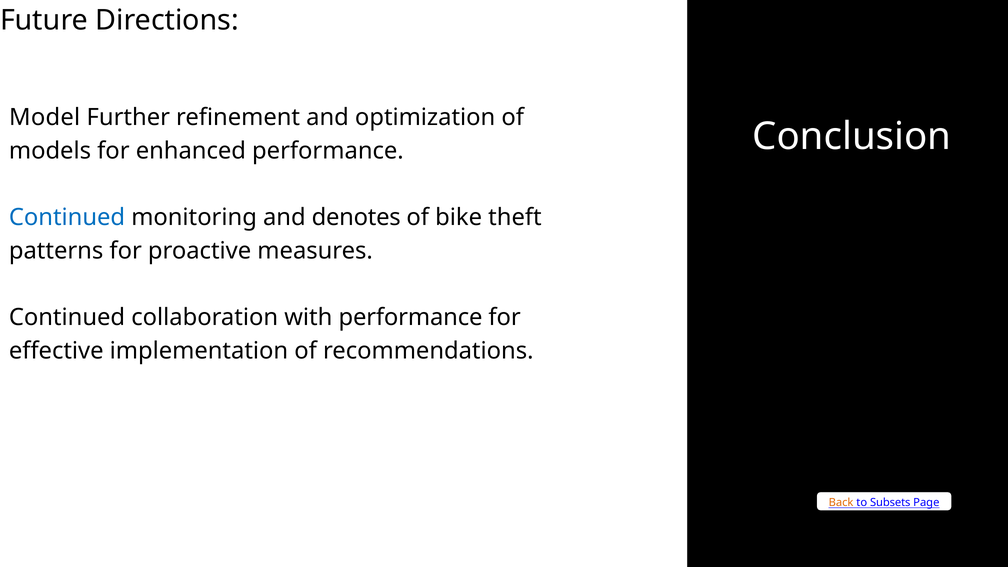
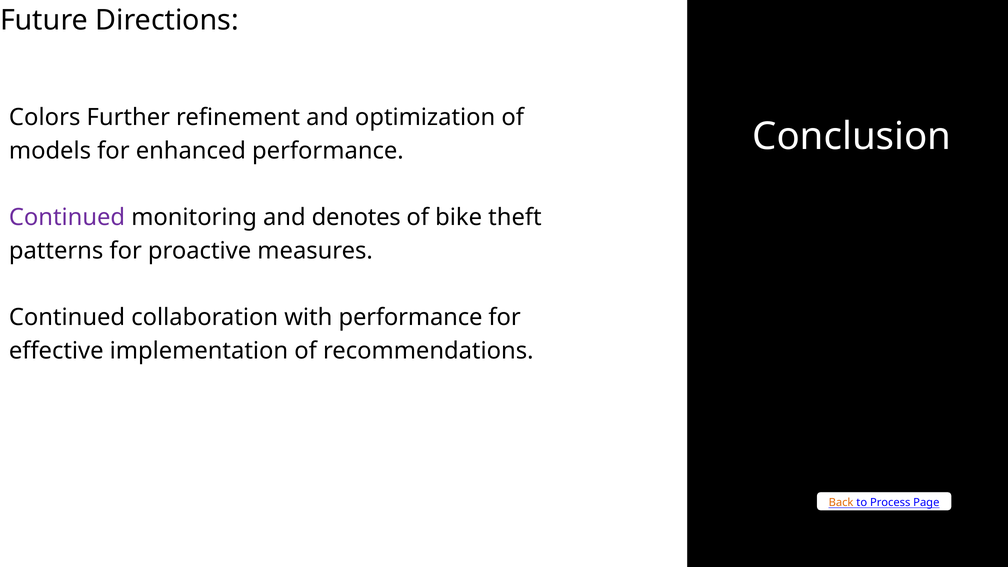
Model: Model -> Colors (45, 118)
Continued colour: blue -> purple (67, 218)
Subsets: Subsets -> Process (890, 503)
